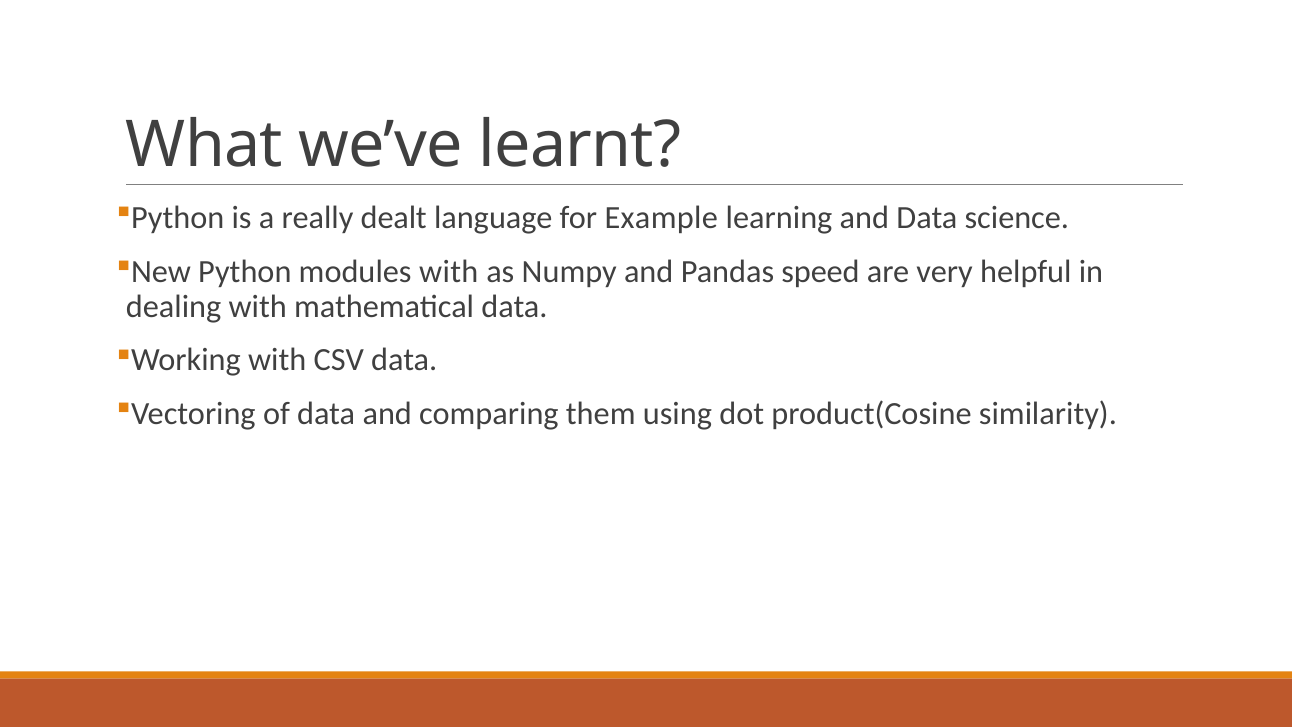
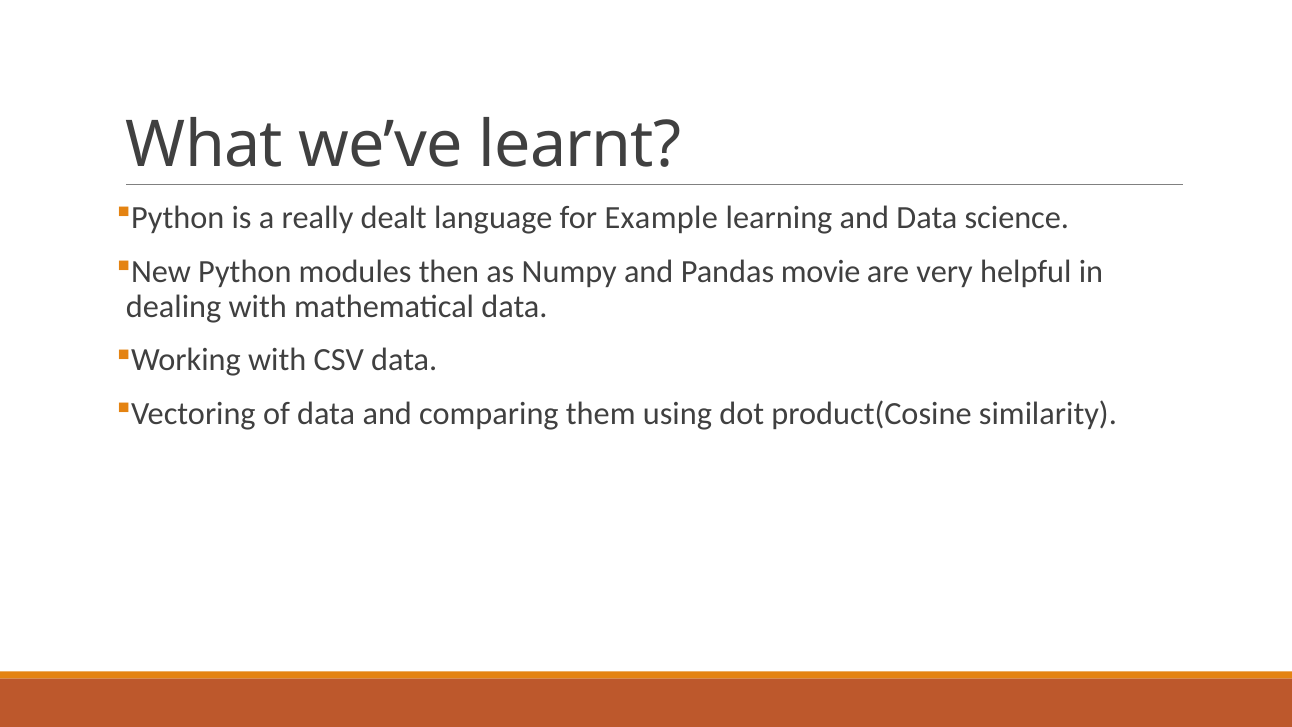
modules with: with -> then (449, 271)
speed: speed -> movie (821, 271)
